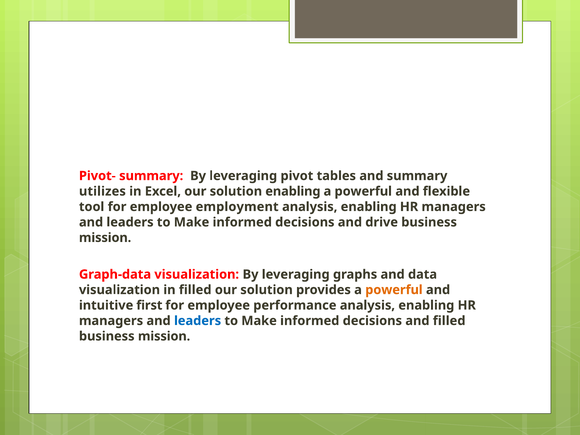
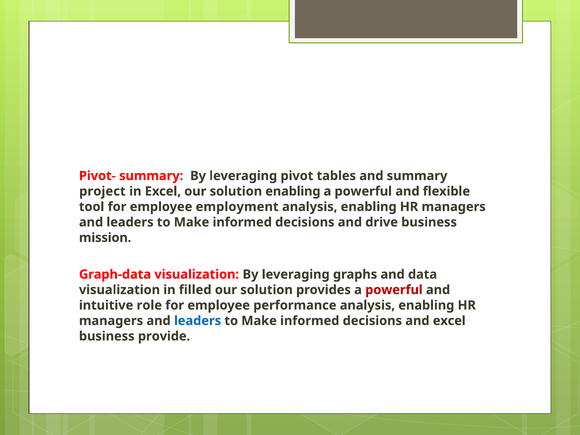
utilizes: utilizes -> project (102, 191)
powerful colour: orange -> red (394, 290)
first: first -> role (149, 305)
and filled: filled -> excel (449, 321)
mission: mission -> provide (164, 336)
